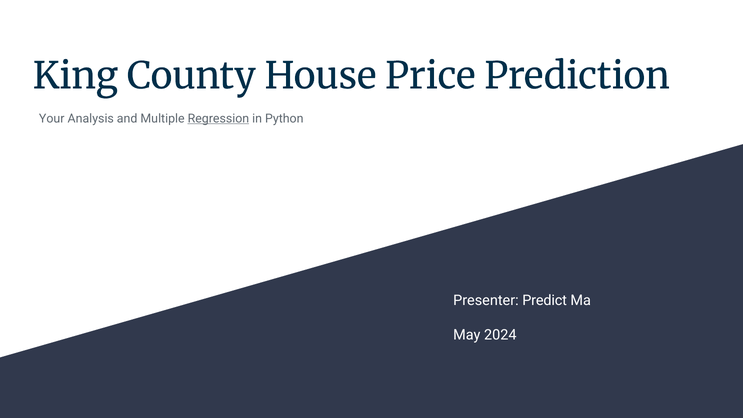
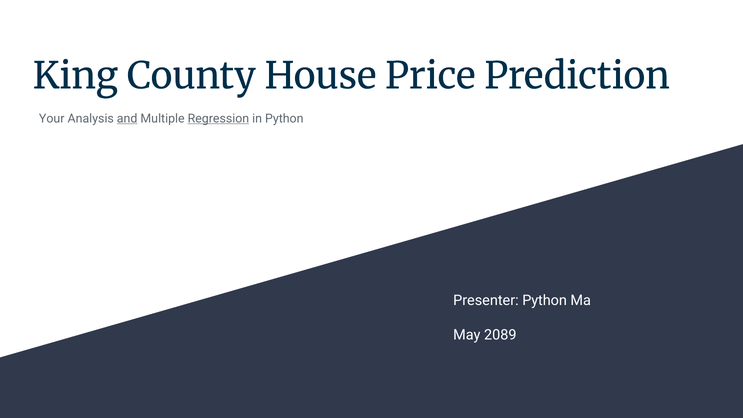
and underline: none -> present (127, 118)
Presenter Predict: Predict -> Python (545, 300)
2024: 2024 -> 2089 (500, 335)
